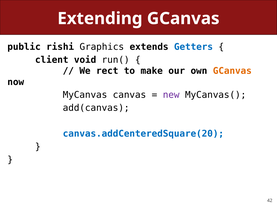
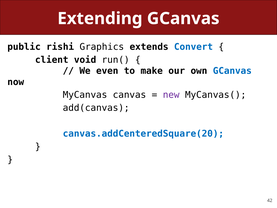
Getters: Getters -> Convert (193, 47)
rect: rect -> even (107, 71)
GCanvas colour: orange -> blue (232, 71)
